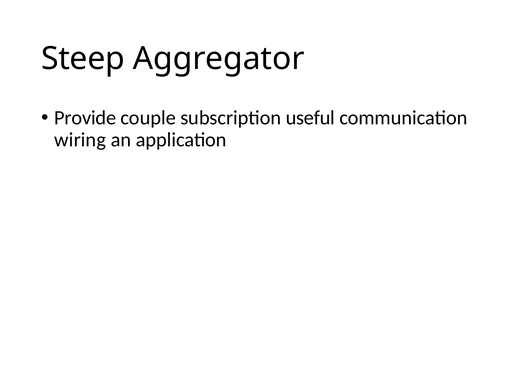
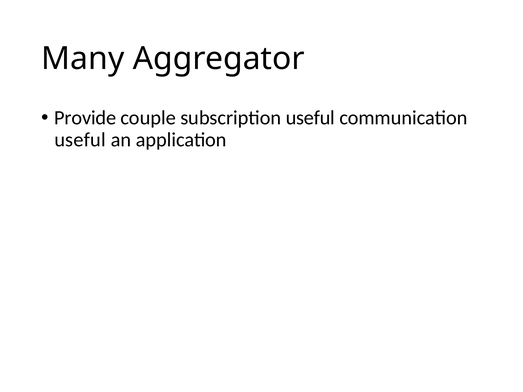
Steep: Steep -> Many (83, 59)
wiring: wiring -> useful (80, 140)
